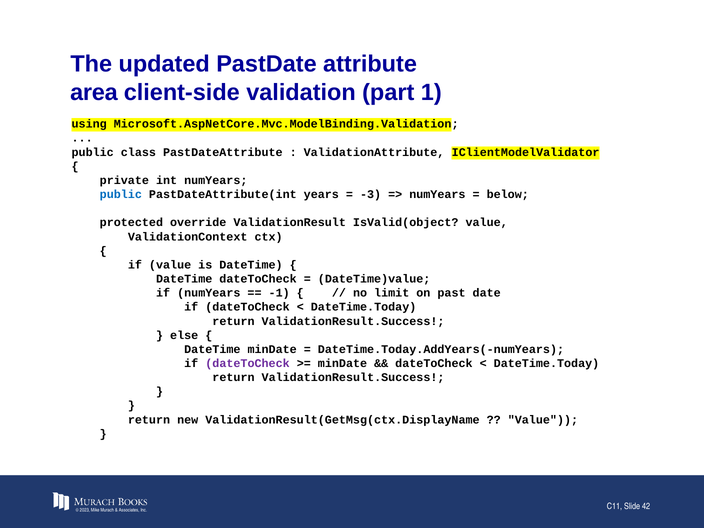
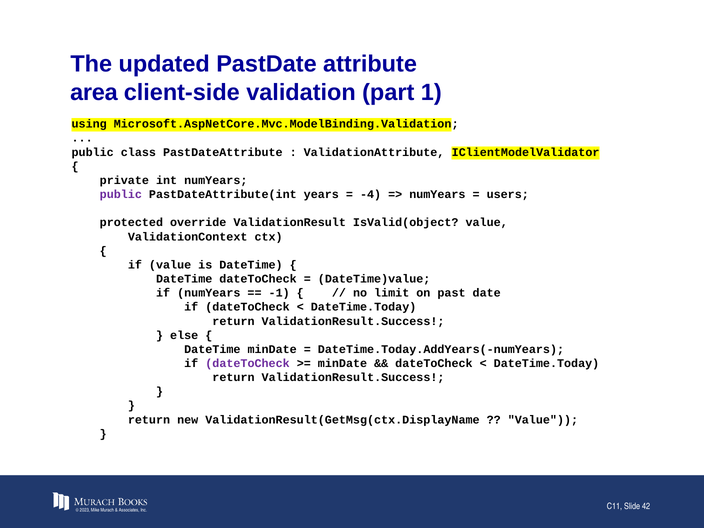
public colour: blue -> purple (121, 194)
-3: -3 -> -4 (371, 194)
below: below -> users (508, 194)
